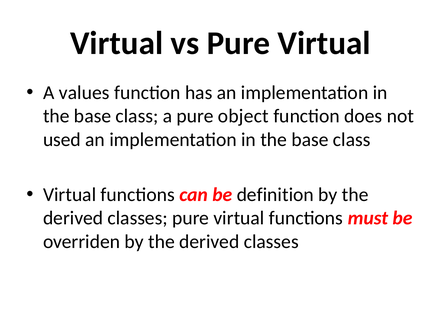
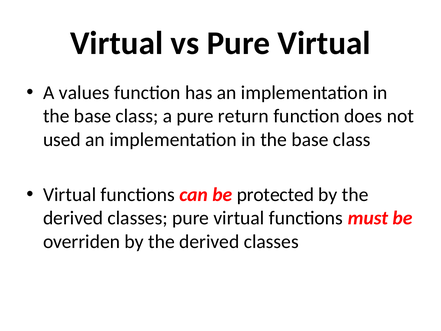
object: object -> return (243, 116)
definition: definition -> protected (275, 194)
